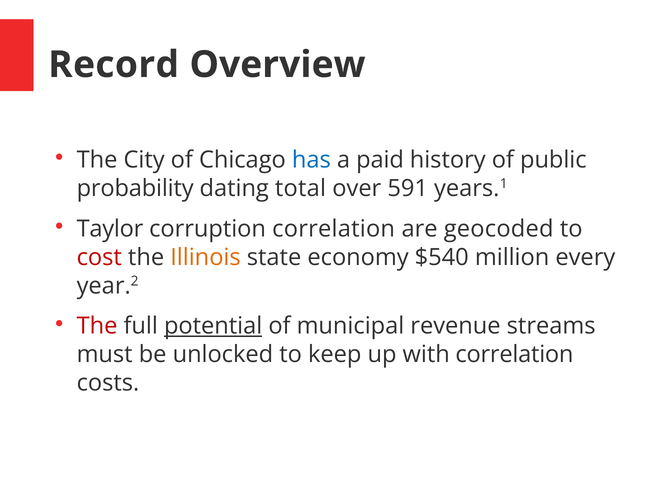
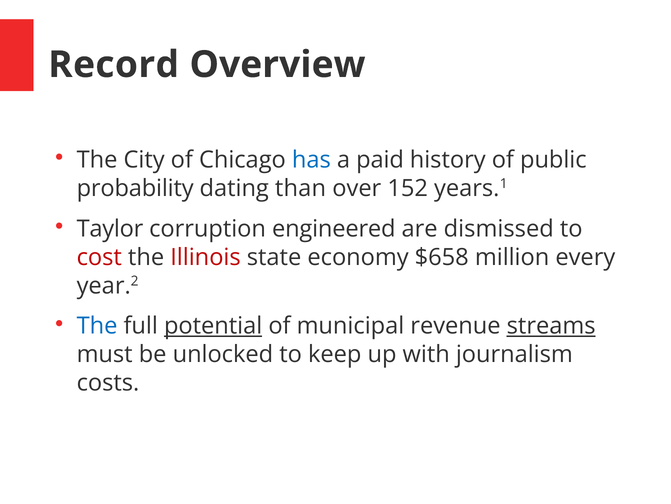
total: total -> than (300, 188)
591: 591 -> 152 (408, 188)
corruption correlation: correlation -> engineered (334, 228)
geocoded: geocoded -> dismissed (499, 228)
Illinois colour: orange -> red (205, 257)
$540: $540 -> $658 (442, 257)
The colour: red -> blue (97, 326)
streams underline: none -> present (551, 326)
with correlation: correlation -> journalism (514, 354)
